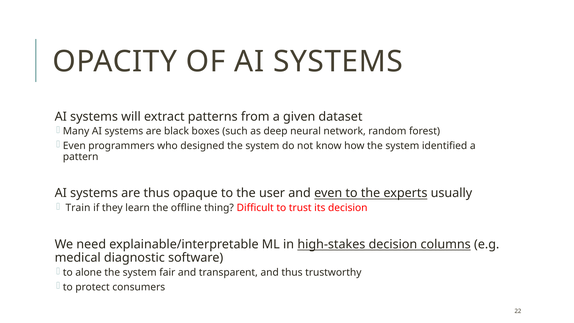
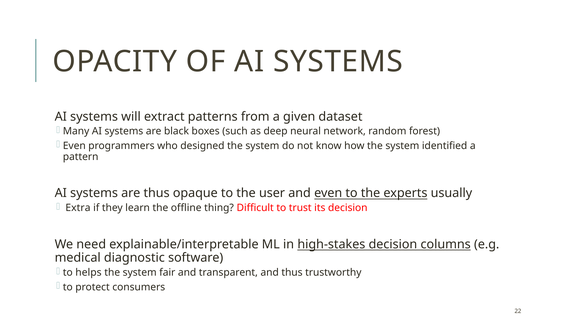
Train: Train -> Extra (78, 208)
alone: alone -> helps (88, 272)
